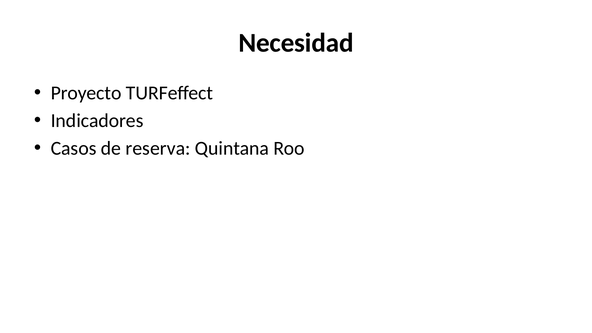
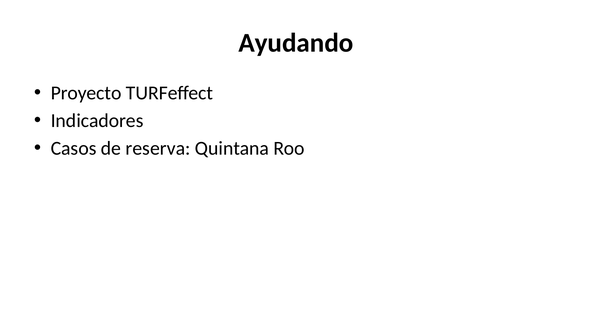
Necesidad: Necesidad -> Ayudando (296, 43)
